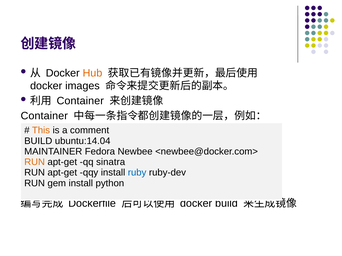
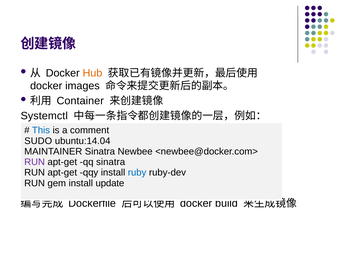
Container: Container -> Systemctl (44, 116)
This colour: orange -> blue (41, 131)
BUILD: BUILD -> SUDO (38, 141)
MAINTAINER Fedora: Fedora -> Sinatra (100, 152)
RUN colour: orange -> purple (35, 162)
python: python -> update (110, 184)
